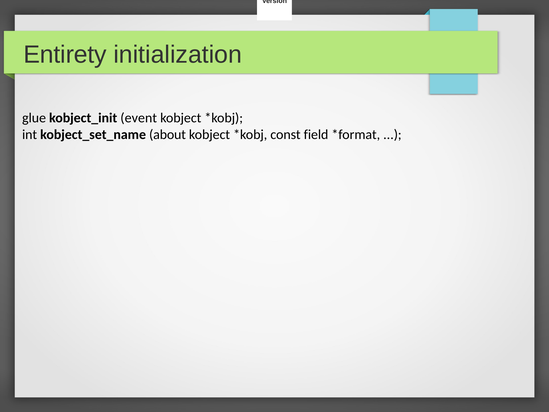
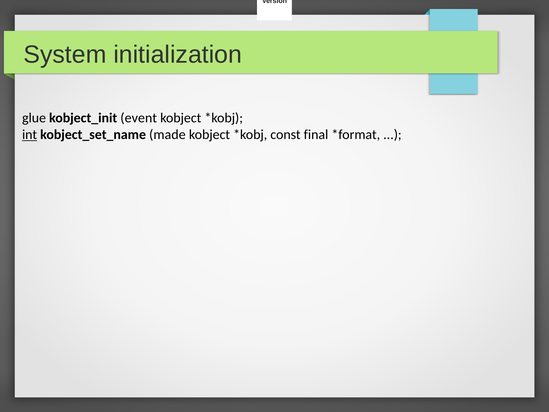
Entirety: Entirety -> System (65, 55)
int underline: none -> present (30, 135)
about: about -> made (167, 135)
field: field -> final (316, 135)
